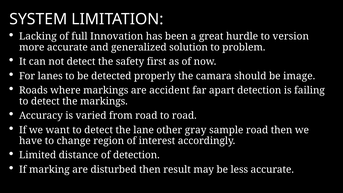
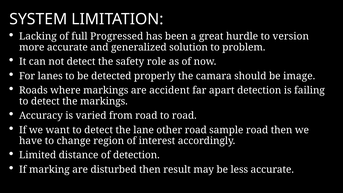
Innovation: Innovation -> Progressed (117, 36)
first: first -> role (157, 62)
other gray: gray -> road (196, 130)
